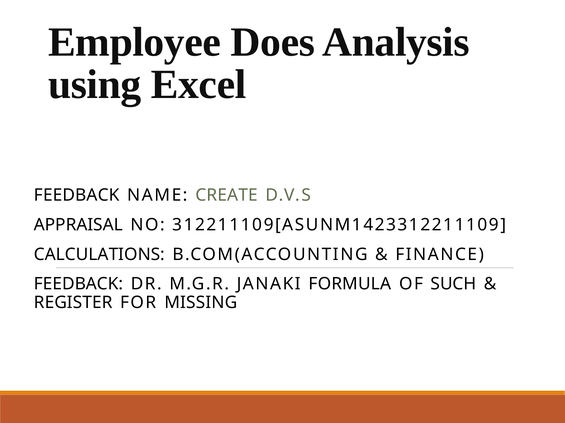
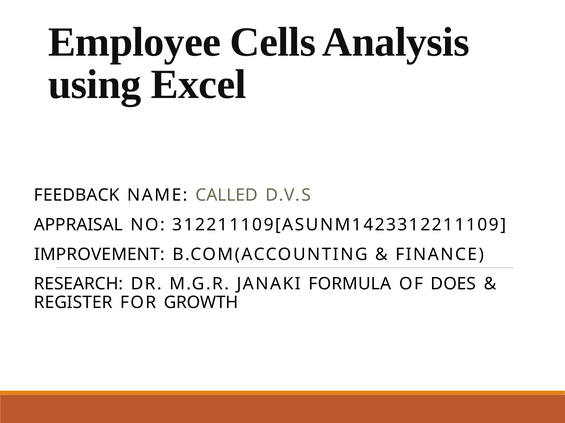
Does: Does -> Cells (273, 42)
CREATE: CREATE -> CALLED (227, 196)
CALCULATIONS: CALCULATIONS -> IMPROVEMENT (99, 255)
FEEDBACK: FEEDBACK -> RESEARCH (79, 284)
SUCH: SUCH -> DOES (453, 284)
MISSING: MISSING -> GROWTH (201, 303)
